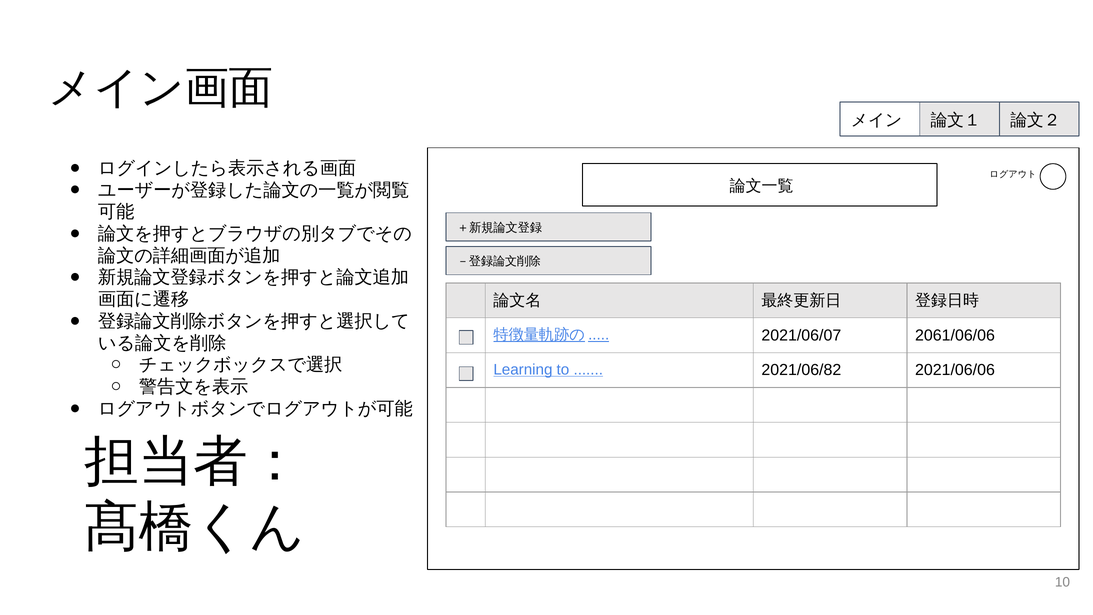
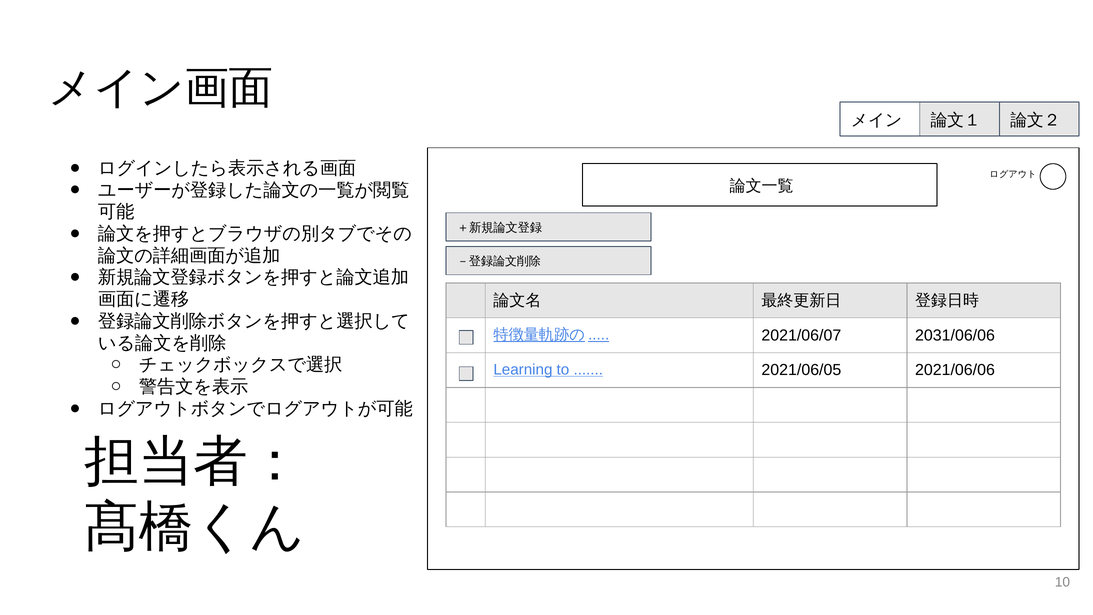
2061/06/06: 2061/06/06 -> 2031/06/06 (955, 335)
2021/06/82: 2021/06/82 -> 2021/06/05 (801, 370)
